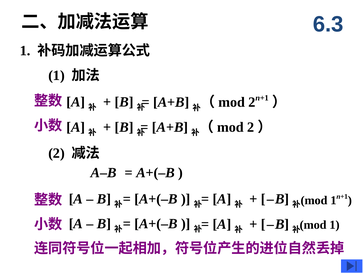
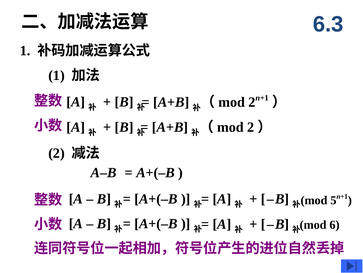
1: 1 -> 5 (333, 200)
1: 1 -> 6 (335, 224)
